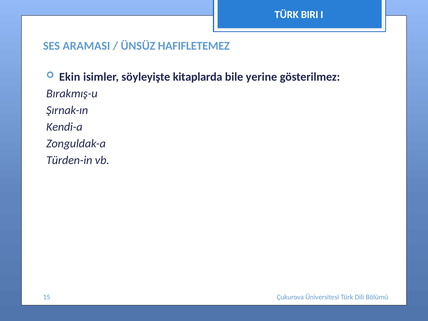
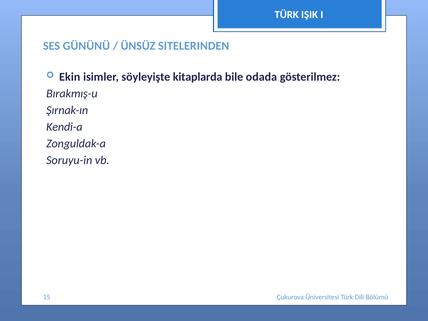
BIRI: BIRI -> IŞIK (310, 14)
ARAMASI: ARAMASI -> GÜNÜNÜ (86, 46)
HAFIFLETEMEZ: HAFIFLETEMEZ -> SITELERINDEN (194, 46)
yerine: yerine -> odada (261, 77)
Türden-in: Türden-in -> Soruyu-in (69, 160)
